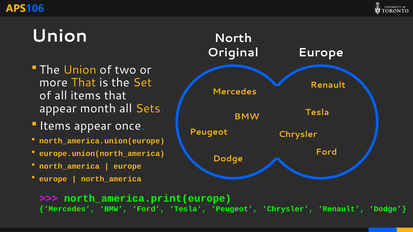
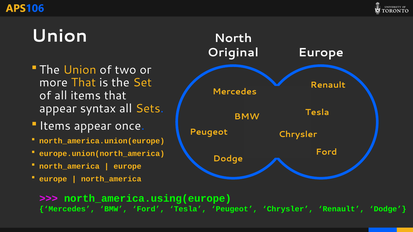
month: month -> syntax (98, 109)
north_america.print(europe: north_america.print(europe -> north_america.using(europe (148, 199)
